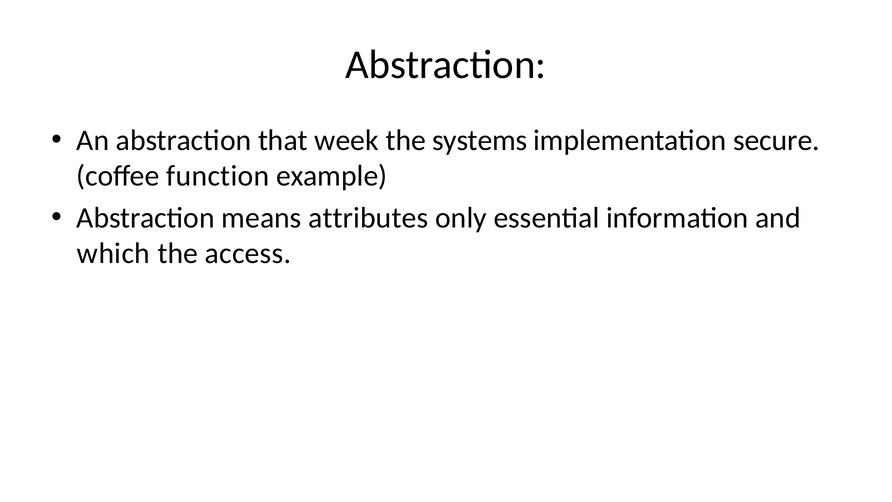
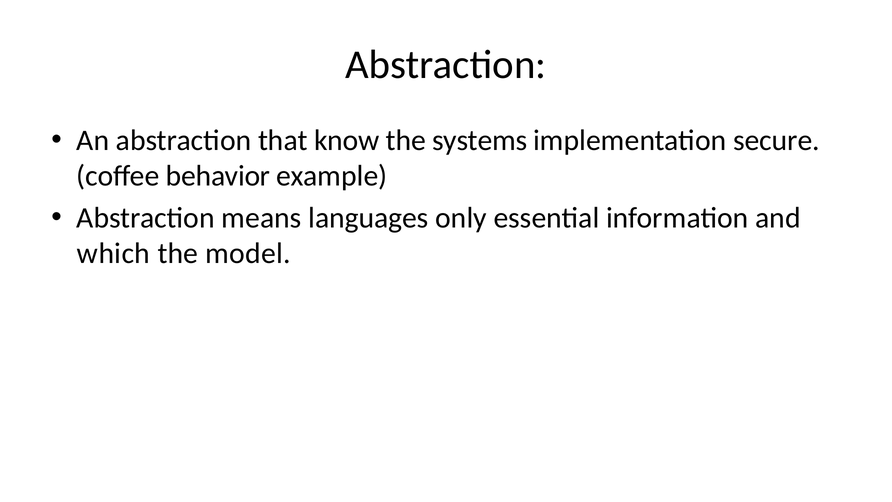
week: week -> know (347, 140)
function: function -> behavior (218, 176)
attributes: attributes -> languages (368, 218)
access: access -> model (248, 253)
